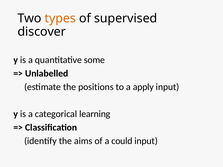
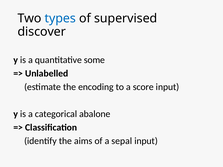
types colour: orange -> blue (60, 18)
positions: positions -> encoding (96, 87)
apply: apply -> score (143, 87)
learning: learning -> abalone (95, 114)
could: could -> sepal (122, 141)
